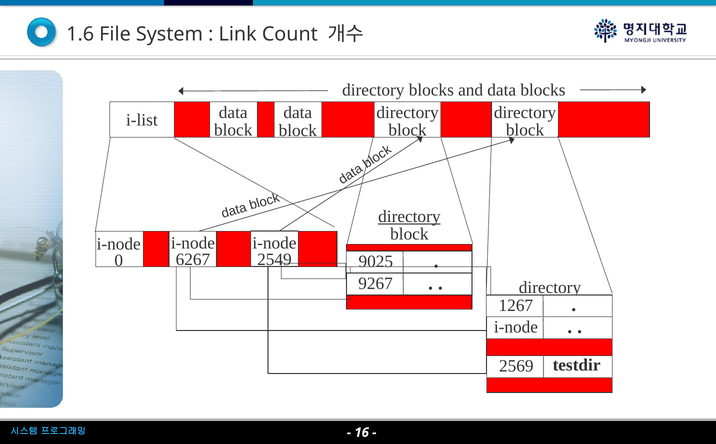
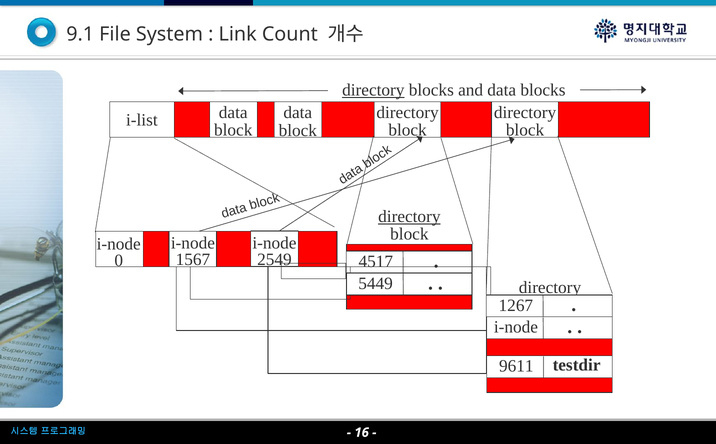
1.6: 1.6 -> 9.1 (80, 34)
directory underline: none -> present (373, 90)
6267: 6267 -> 1567 (193, 260)
9025: 9025 -> 4517 (376, 262)
9267: 9267 -> 5449 (376, 284)
2569: 2569 -> 9611 (516, 366)
